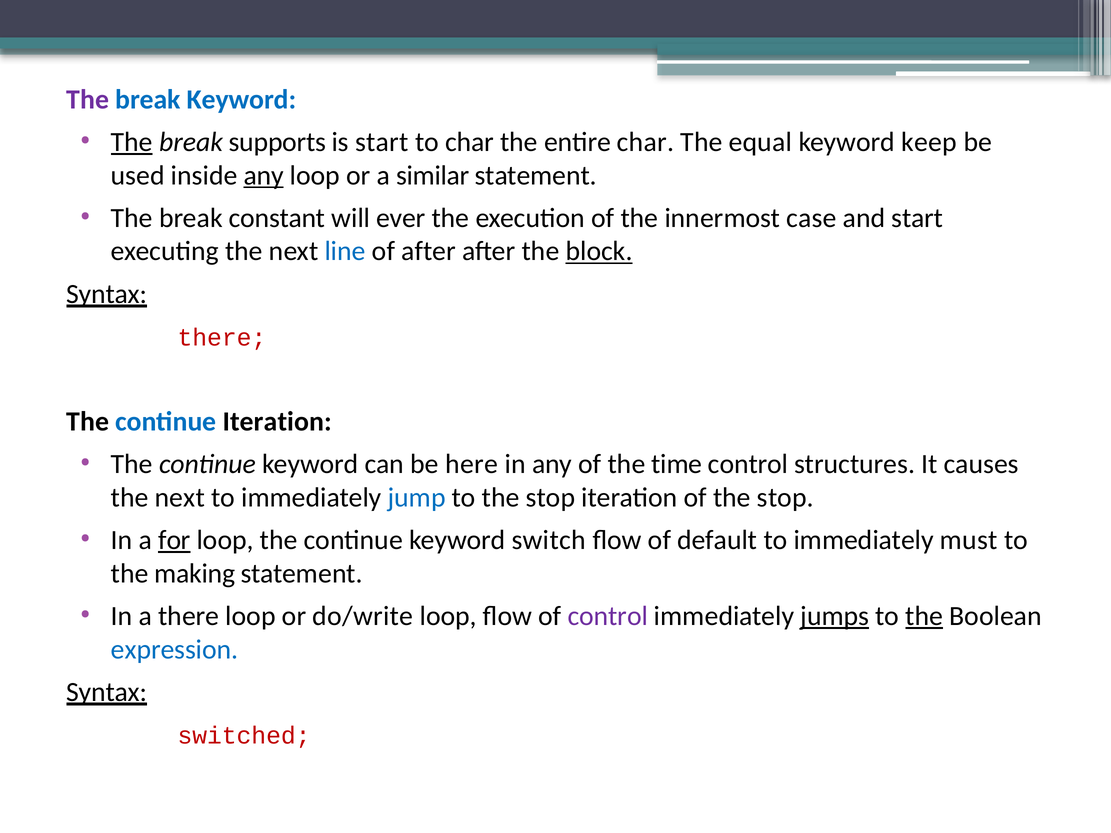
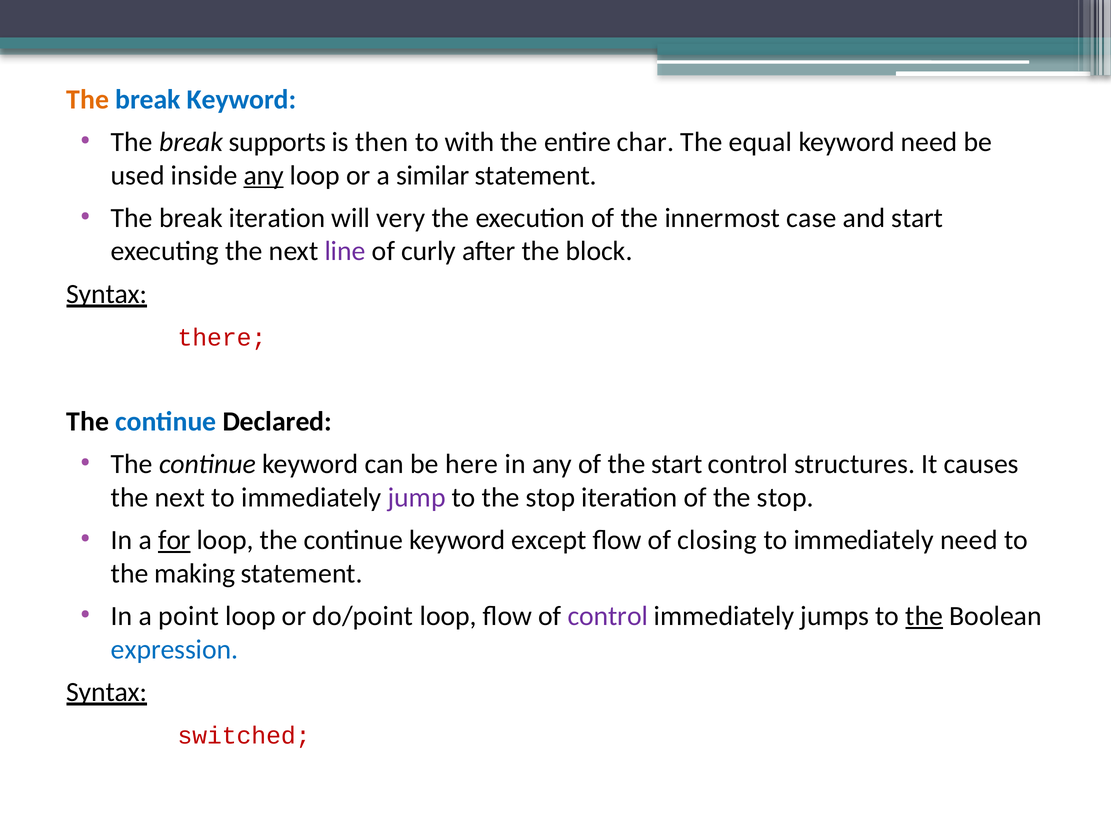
The colour: purple -> orange (88, 99)
The underline: present -> none (132, 142)
is start: start -> then (382, 142)
to char: char -> with (470, 142)
keyword keep: keep -> need (929, 142)
break constant: constant -> iteration (277, 218)
ever: ever -> very (401, 218)
line colour: blue -> purple (345, 251)
of after: after -> curly (429, 251)
block underline: present -> none (599, 251)
continue Iteration: Iteration -> Declared (277, 422)
the time: time -> start (677, 464)
jump colour: blue -> purple (417, 498)
switch: switch -> except (549, 540)
default: default -> closing (717, 540)
immediately must: must -> need (969, 540)
a there: there -> point (189, 616)
do/write: do/write -> do/point (363, 616)
jumps underline: present -> none (835, 616)
